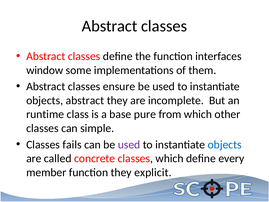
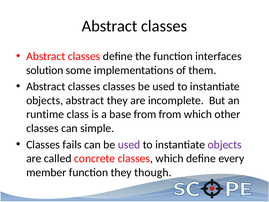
window: window -> solution (45, 70)
classes ensure: ensure -> classes (119, 86)
base pure: pure -> from (145, 114)
objects colour: blue -> purple (225, 144)
explicit: explicit -> though (153, 172)
